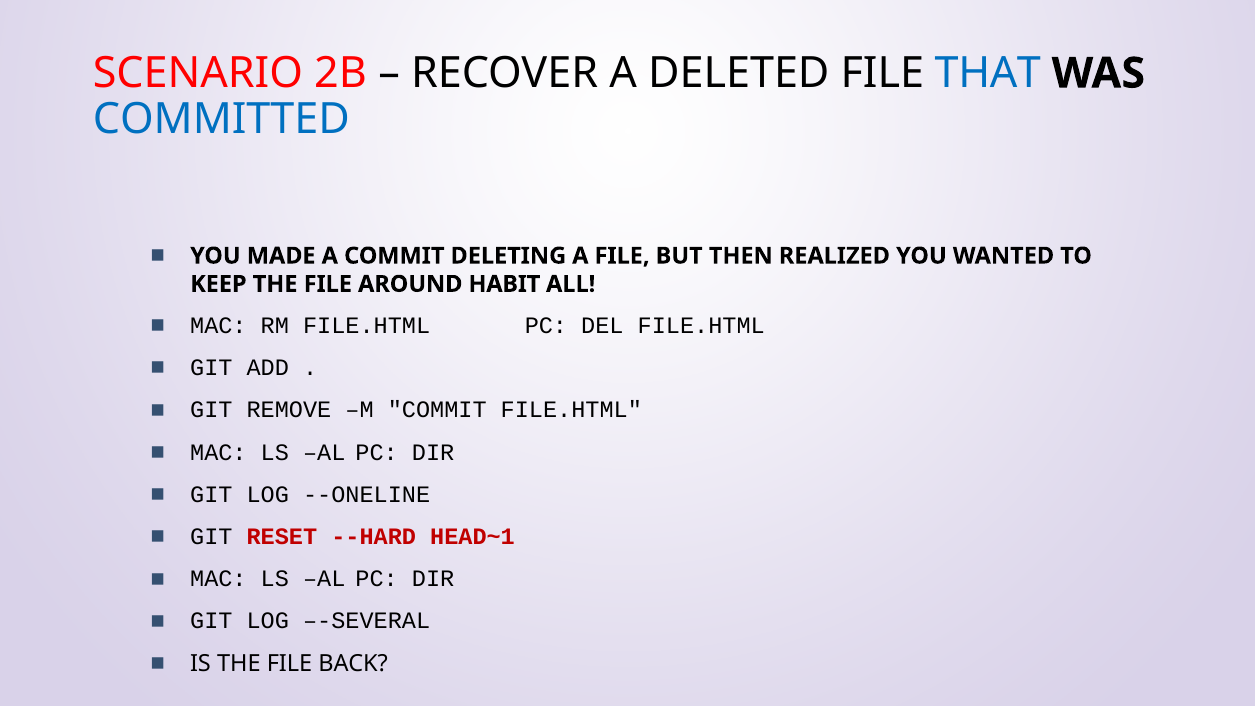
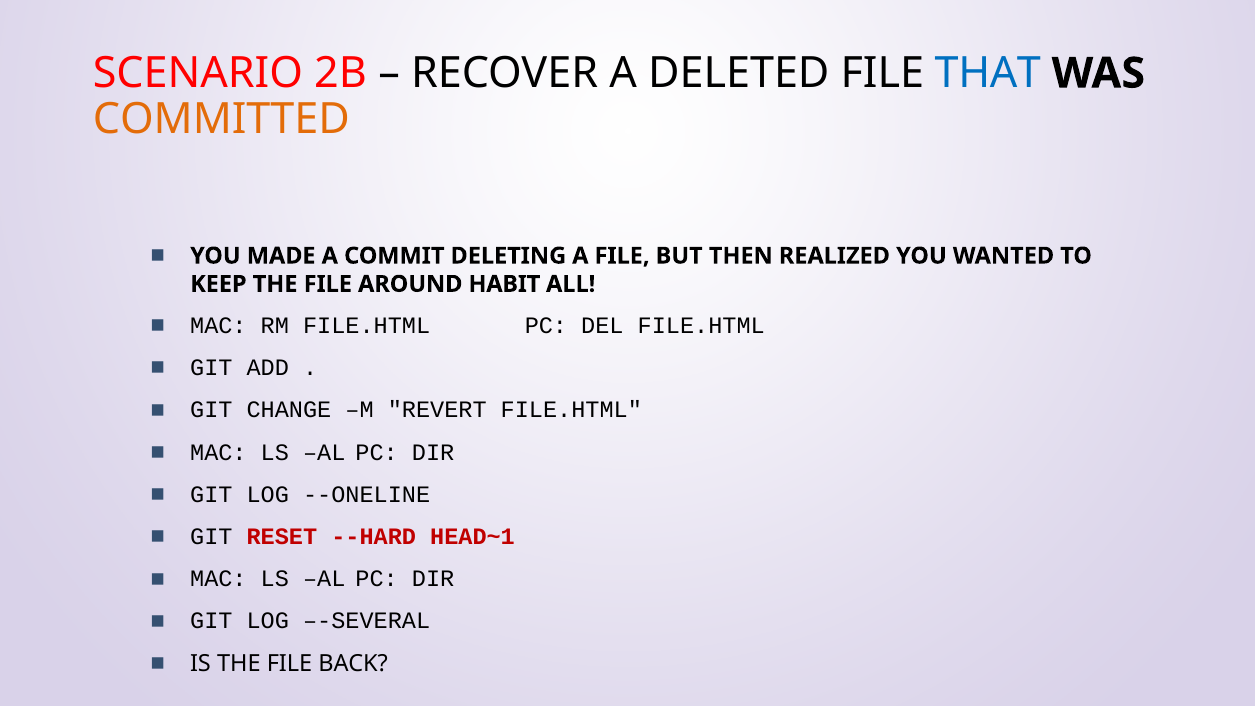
COMMITTED colour: blue -> orange (221, 119)
REMOVE: REMOVE -> CHANGE (289, 410)
M COMMIT: COMMIT -> REVERT (437, 410)
